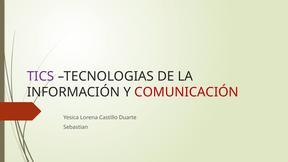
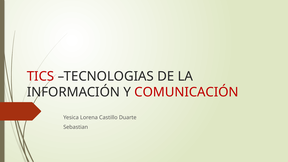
TICS colour: purple -> red (41, 76)
